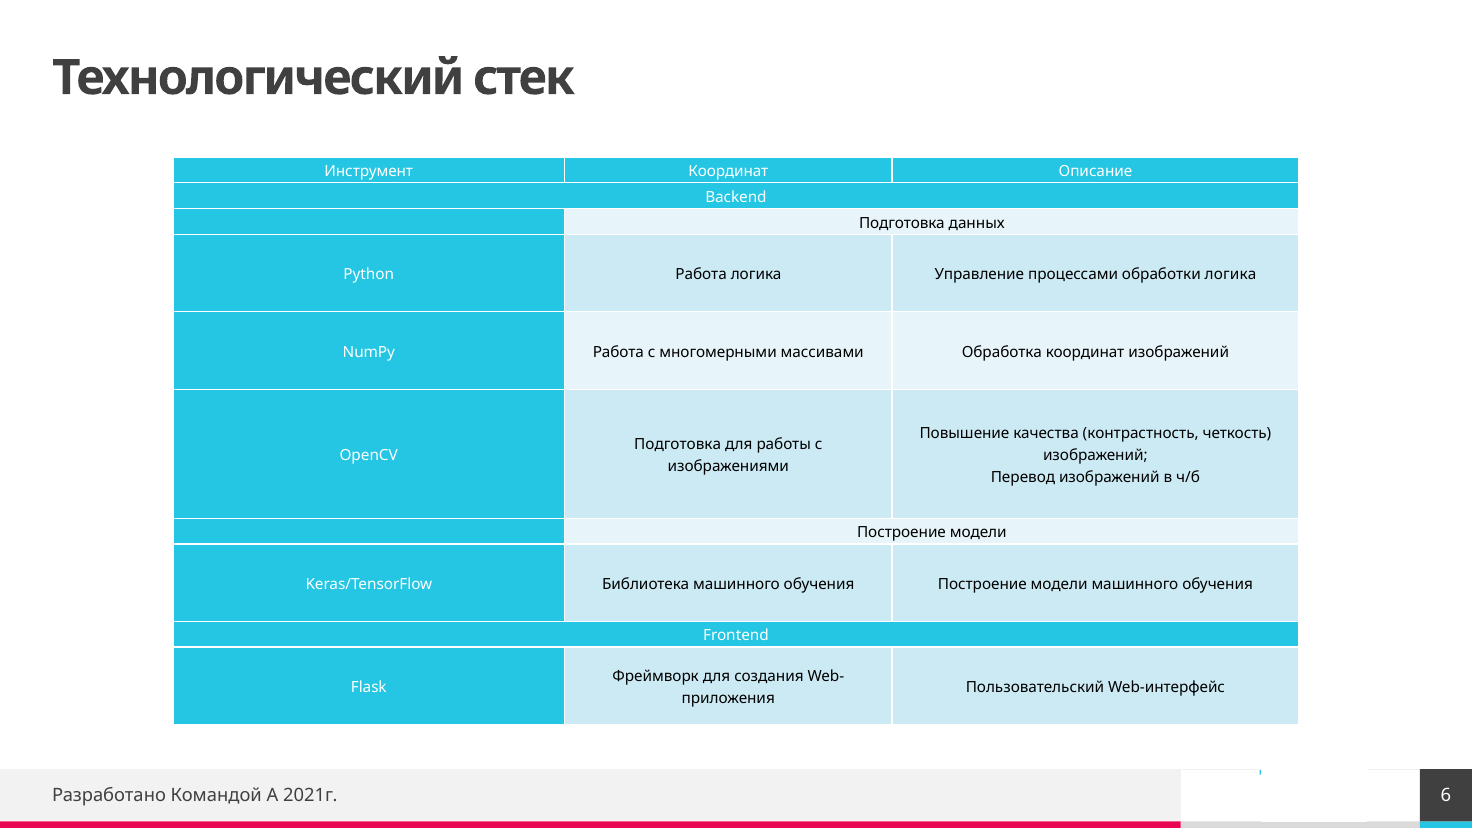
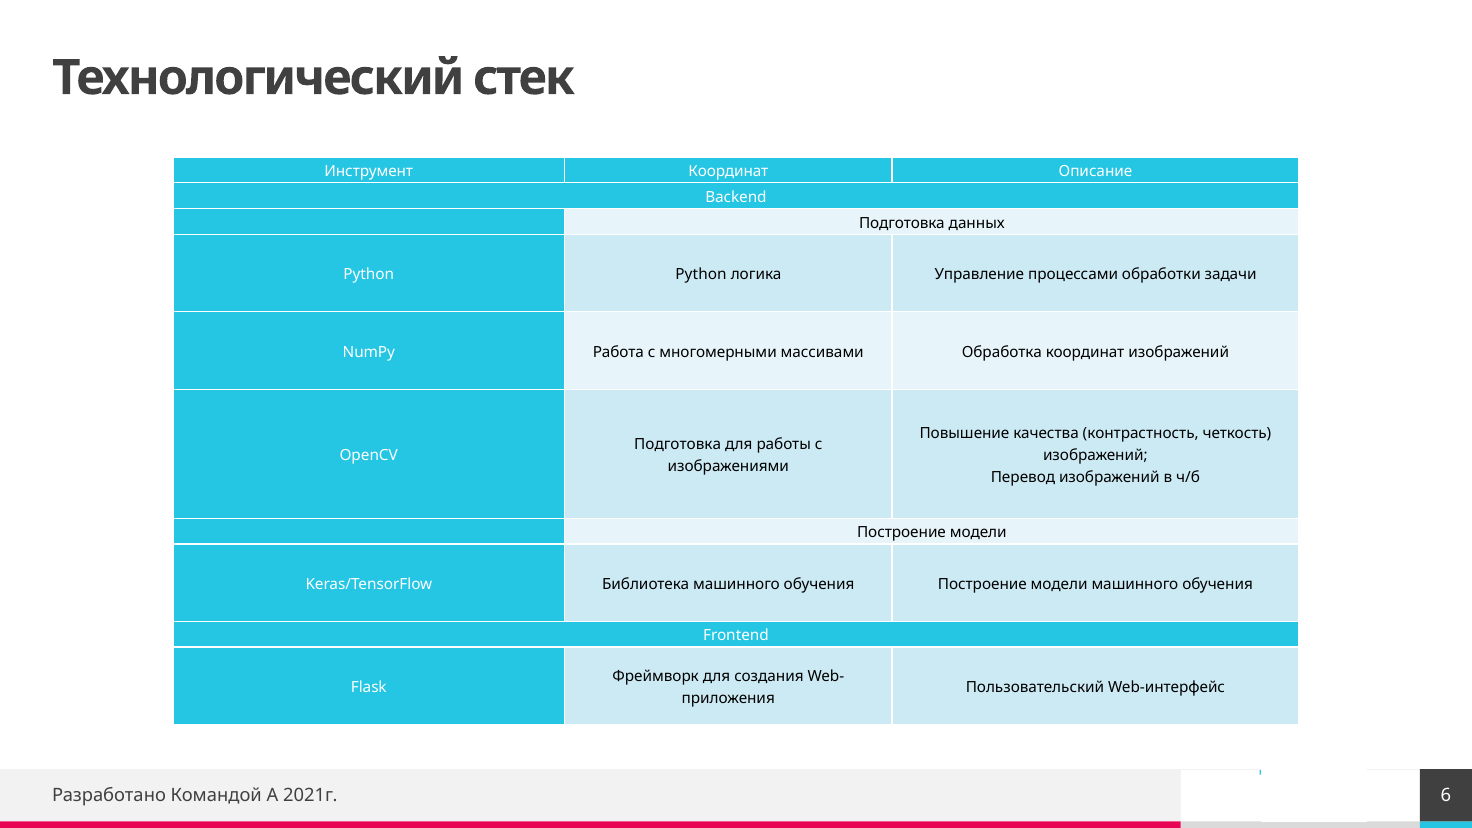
Python Работа: Работа -> Python (701, 275)
обработки логика: логика -> задачи (1231, 275)
